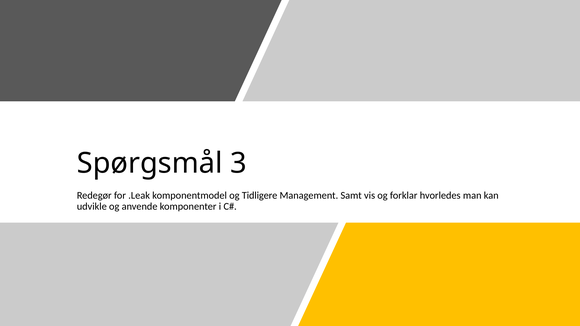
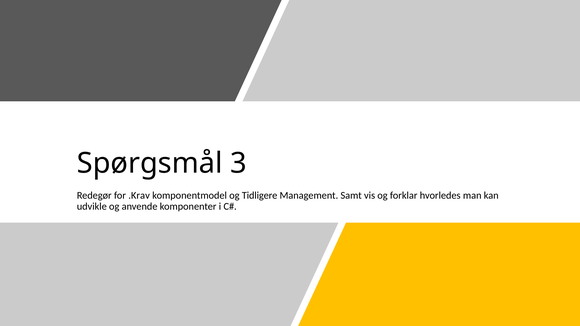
.Leak: .Leak -> .Krav (139, 195)
